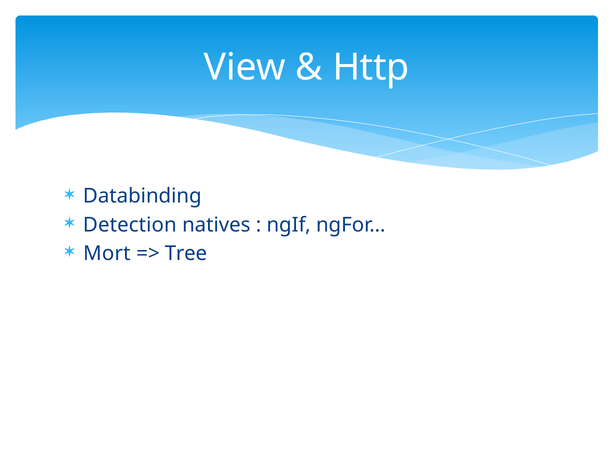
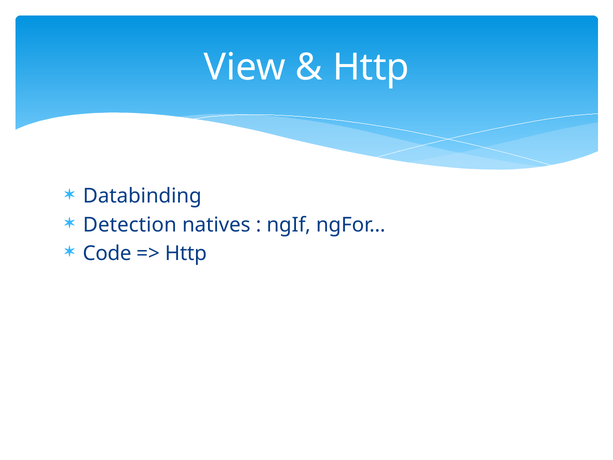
Mort: Mort -> Code (107, 253)
Tree: Tree -> Http (186, 253)
